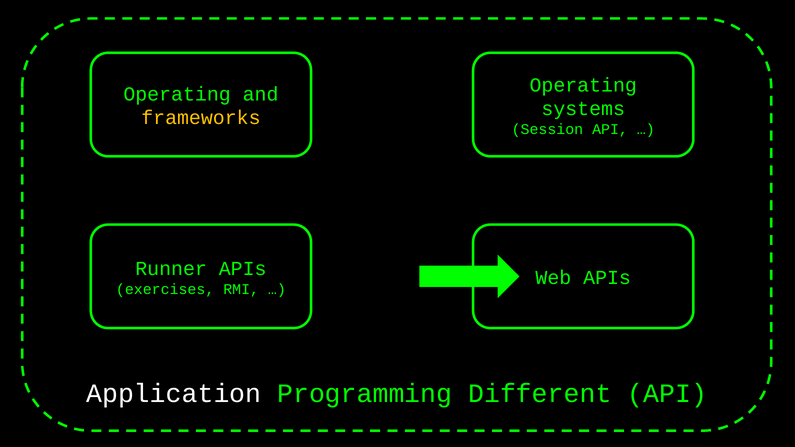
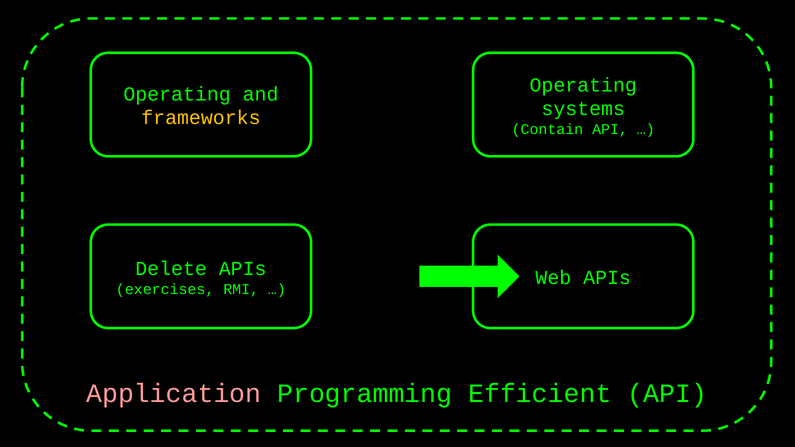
Session: Session -> Contain (547, 129)
Runner: Runner -> Delete (171, 269)
Application colour: white -> pink (174, 394)
Different: Different -> Efficient (540, 394)
